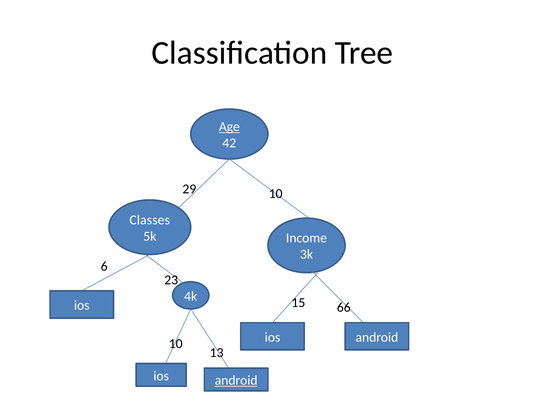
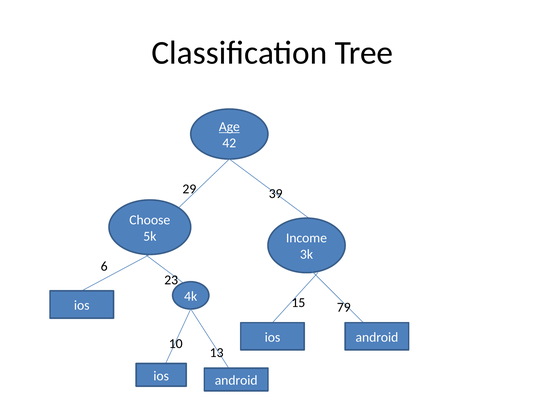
29 10: 10 -> 39 (276, 193)
Classes: Classes -> Choose (150, 220)
66: 66 -> 79 (344, 307)
android underline: present -> none (236, 380)
